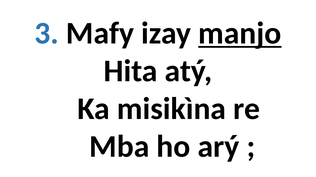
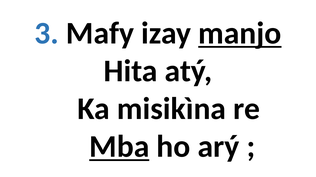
Mba underline: none -> present (119, 147)
